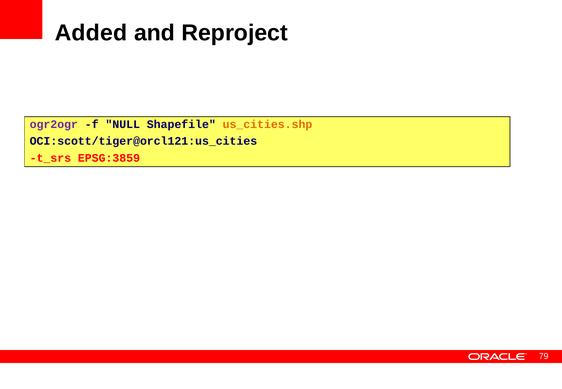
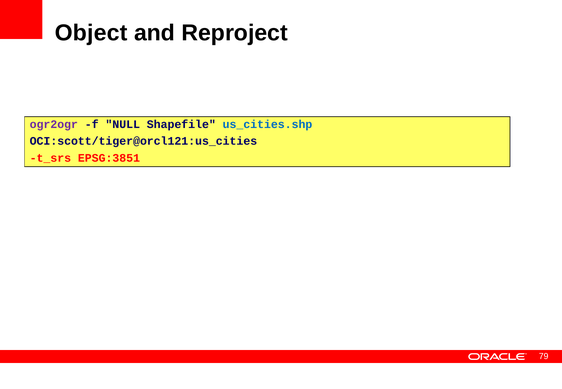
Added: Added -> Object (91, 33)
us_cities.shp colour: orange -> blue (267, 124)
EPSG:3859: EPSG:3859 -> EPSG:3851 (109, 158)
